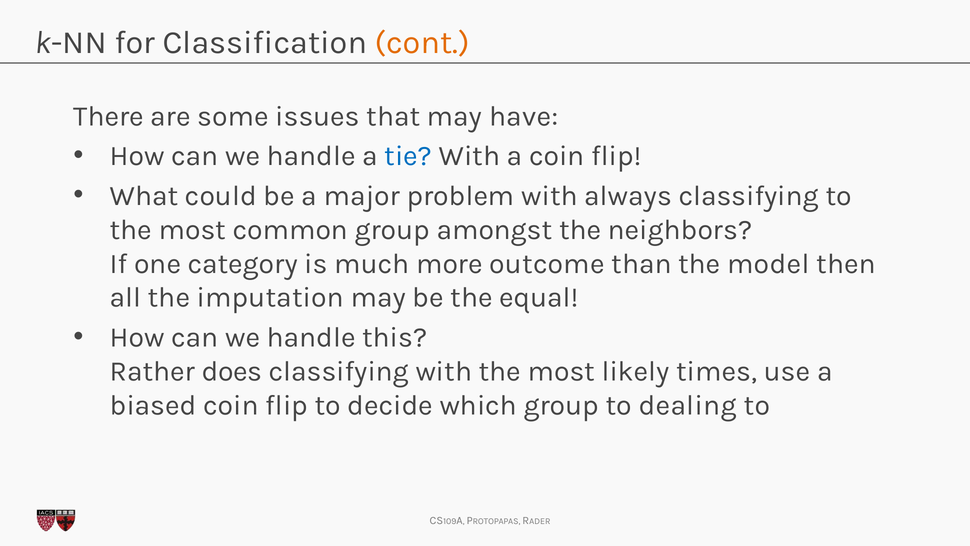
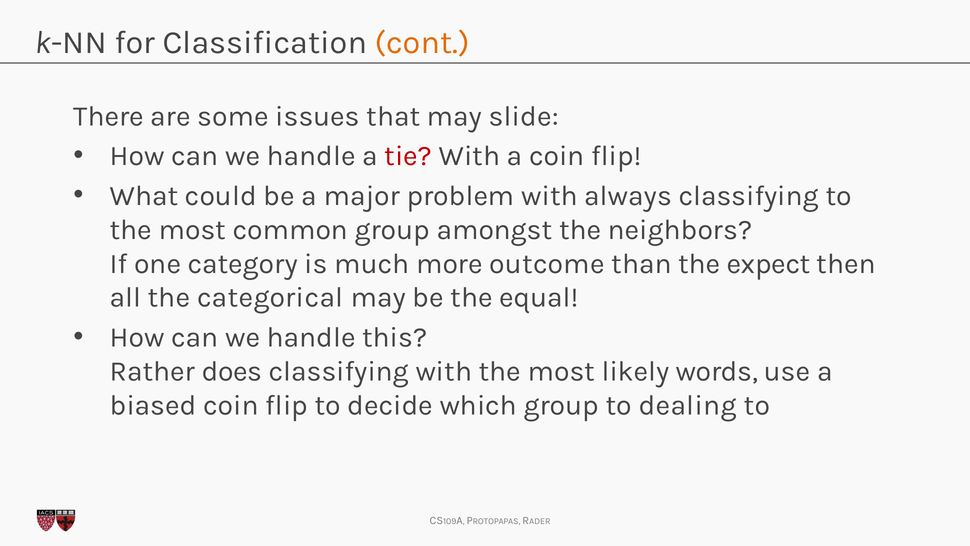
have: have -> slide (524, 116)
tie colour: blue -> red (408, 156)
model: model -> expect (769, 263)
imputation: imputation -> categorical (270, 297)
times: times -> words (717, 371)
